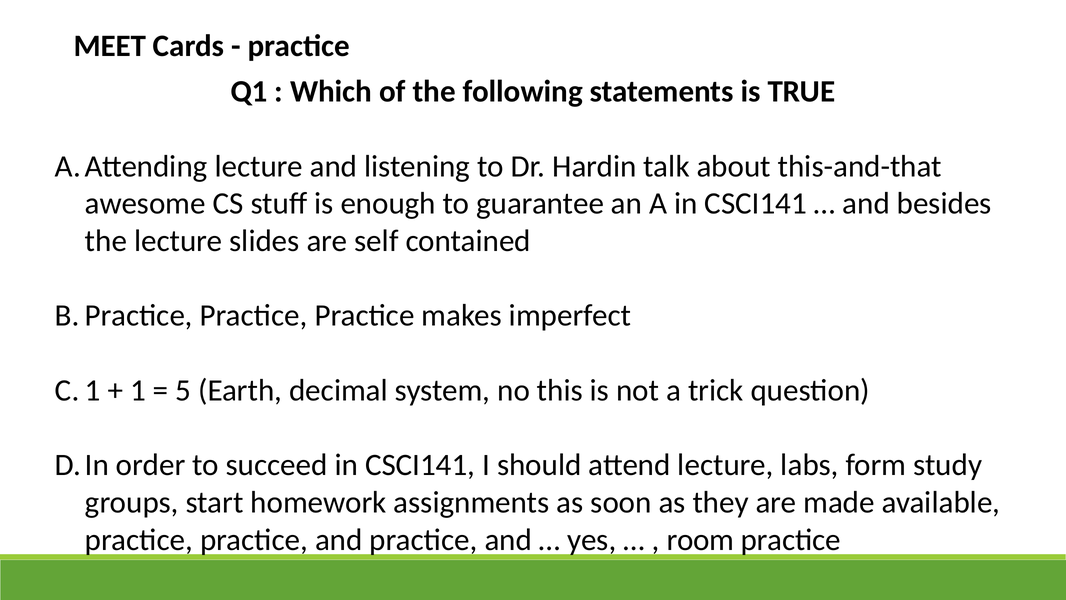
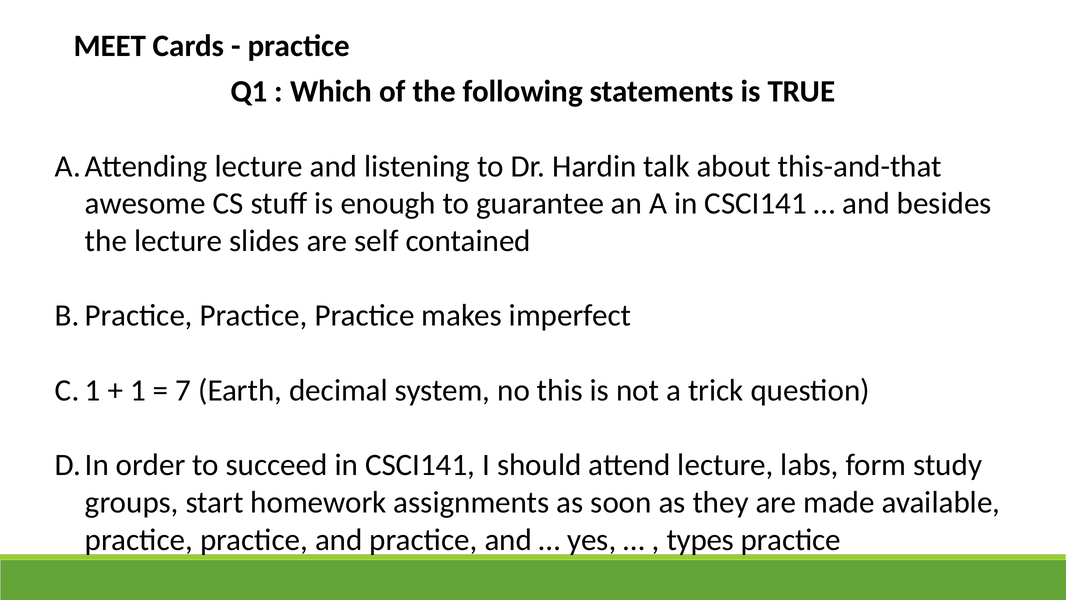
5: 5 -> 7 (183, 390)
room: room -> types (700, 539)
